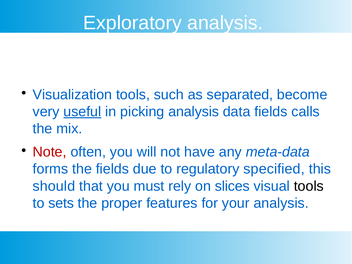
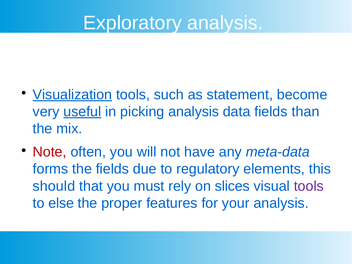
Visualization underline: none -> present (72, 95)
separated: separated -> statement (240, 95)
calls: calls -> than (306, 112)
specified: specified -> elements (274, 169)
tools colour: black -> purple (309, 186)
sets: sets -> else (61, 203)
